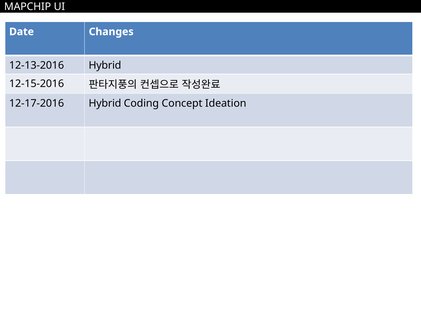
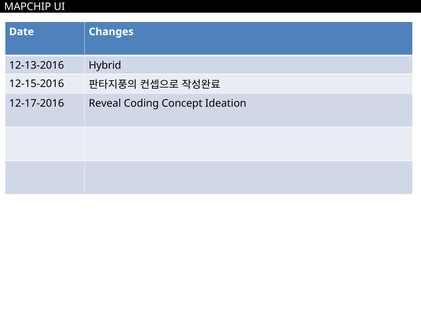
12-17-2016 Hybrid: Hybrid -> Reveal (105, 104)
